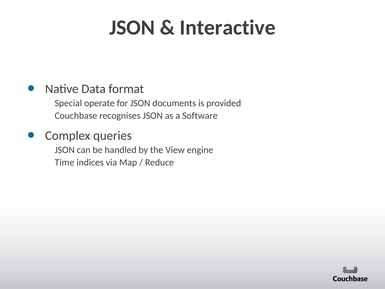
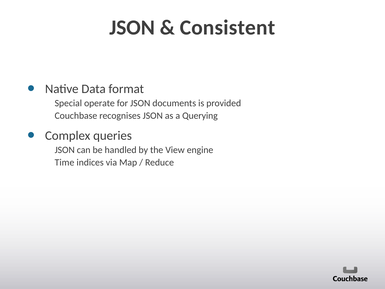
Interactive: Interactive -> Consistent (228, 27)
Software: Software -> Querying (200, 116)
